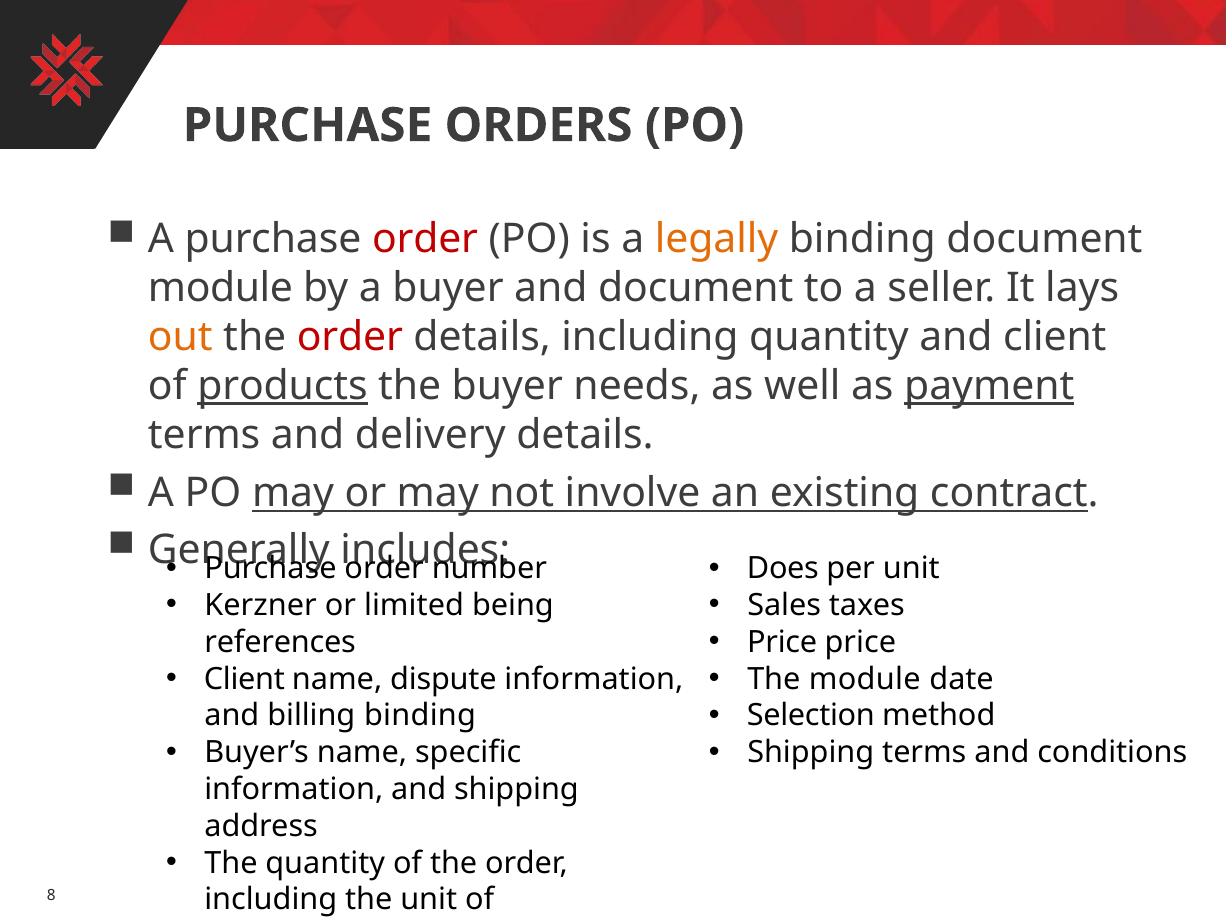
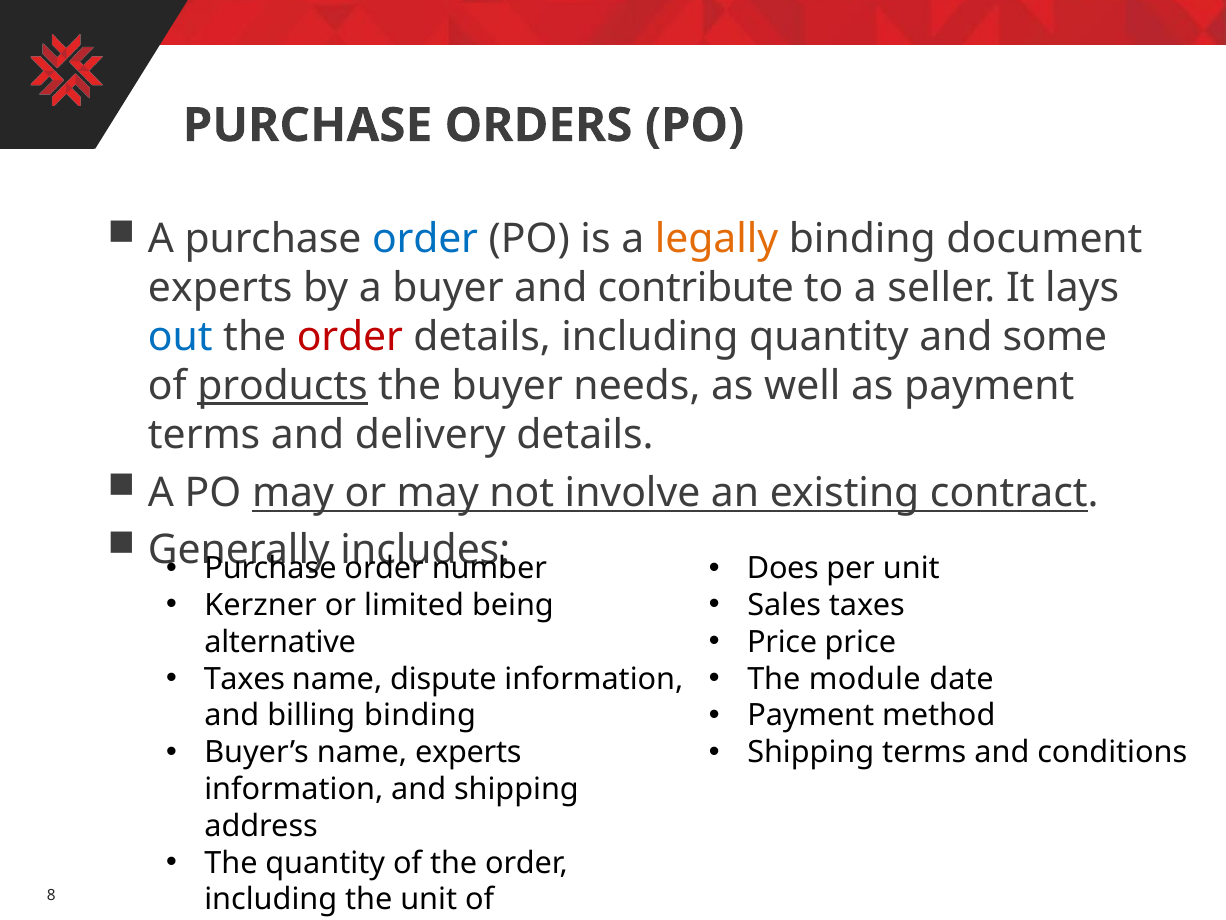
order colour: red -> blue (425, 239)
module: module -> experts (220, 288)
and document: document -> contribute (696, 288)
out colour: orange -> blue (180, 337)
and client: client -> some (1055, 337)
payment underline: present -> none (989, 386)
references: references -> alternative (280, 642)
Client: Client -> Taxes (244, 679)
Selection: Selection -> Payment (811, 715)
name specific: specific -> experts (468, 752)
